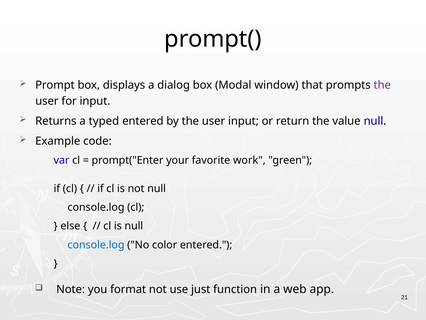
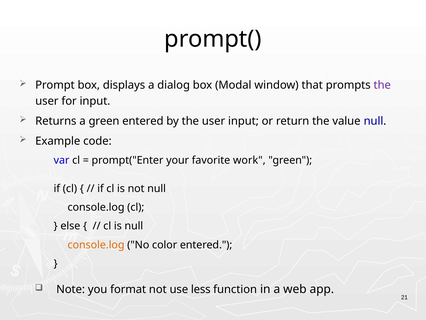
a typed: typed -> green (104, 121)
console.log colour: blue -> orange (96, 245)
just: just -> less (201, 289)
